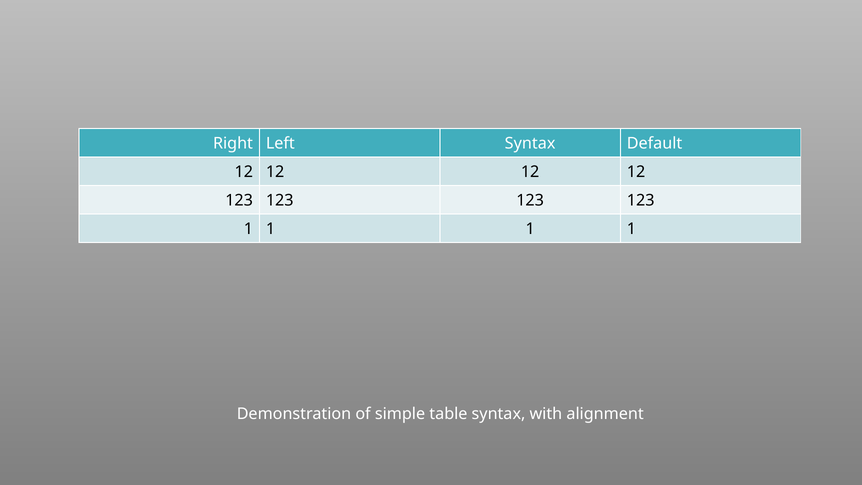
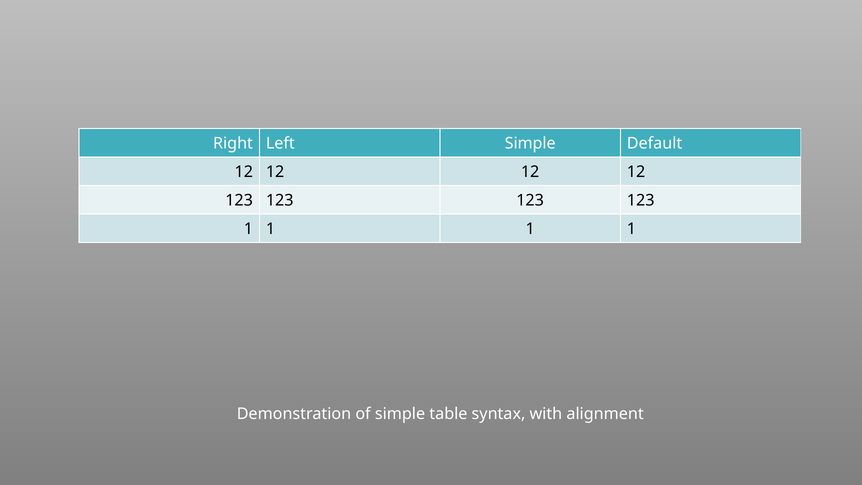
Left Syntax: Syntax -> Simple (530, 144)
